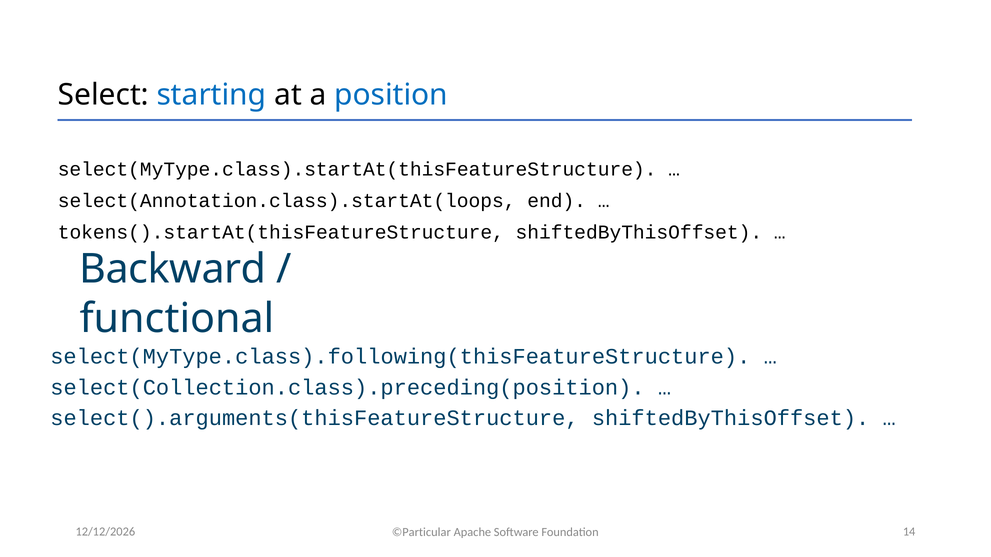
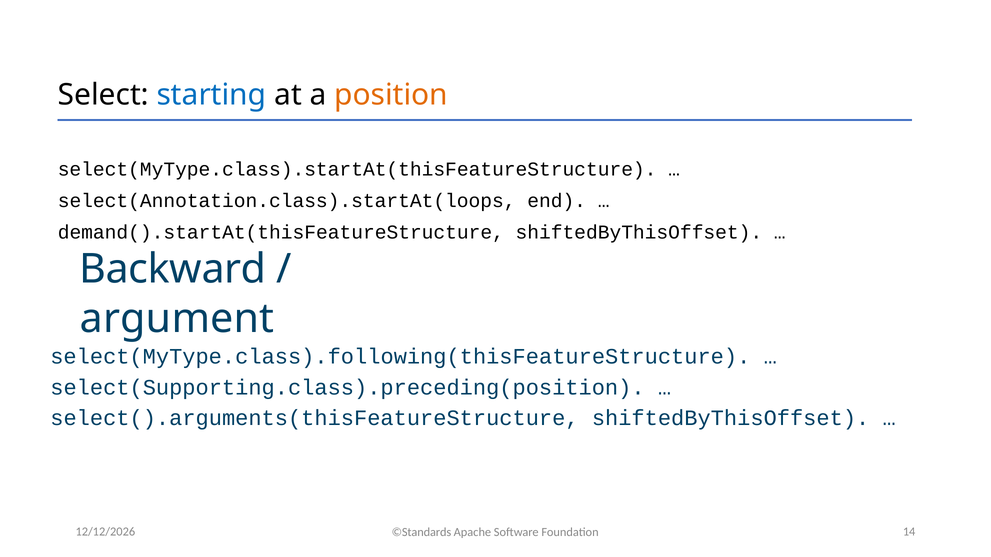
position colour: blue -> orange (391, 95)
tokens().startAt(thisFeatureStructure: tokens().startAt(thisFeatureStructure -> demand().startAt(thisFeatureStructure (281, 233)
functional: functional -> argument (177, 319)
select(Collection.class).preceding(position: select(Collection.class).preceding(position -> select(Supporting.class).preceding(position (347, 388)
©Particular: ©Particular -> ©Standards (421, 532)
